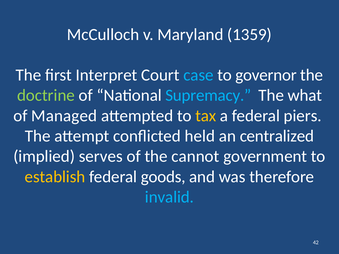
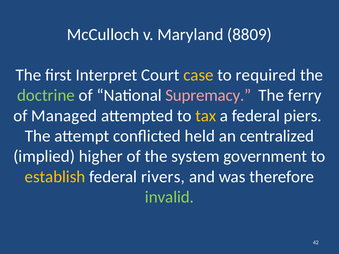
1359: 1359 -> 8809 (250, 34)
case colour: light blue -> yellow (198, 75)
governor: governor -> required (266, 75)
Supremacy colour: light blue -> pink (208, 96)
what: what -> ferry (305, 96)
serves: serves -> higher (101, 157)
cannot: cannot -> system (195, 157)
goods: goods -> rivers (163, 177)
invalid colour: light blue -> light green (169, 197)
